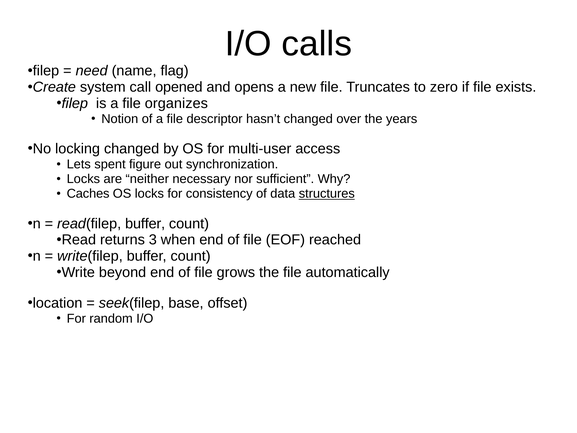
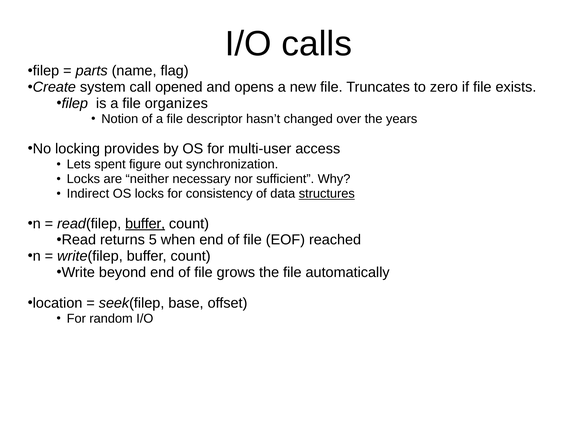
need: need -> parts (92, 71)
locking changed: changed -> provides (132, 149)
Caches: Caches -> Indirect (88, 194)
buffer underline: none -> present (145, 223)
3: 3 -> 5 (153, 240)
